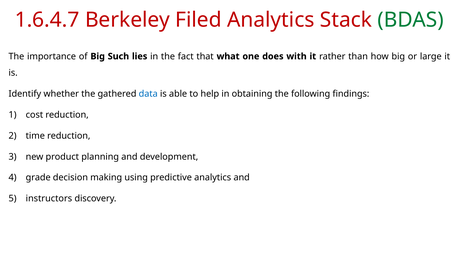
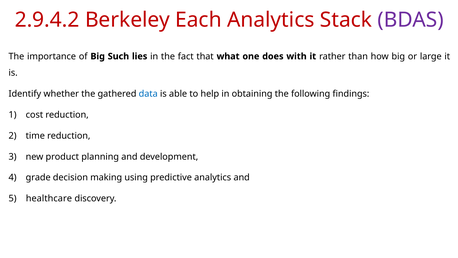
1.6.4.7: 1.6.4.7 -> 2.9.4.2 (47, 20)
Filed: Filed -> Each (198, 20)
BDAS colour: green -> purple (411, 20)
instructors: instructors -> healthcare (49, 198)
